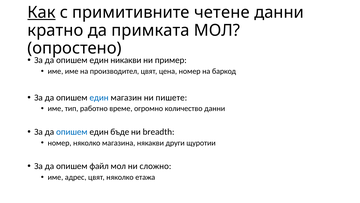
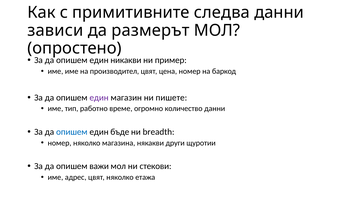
Как underline: present -> none (42, 12)
четене: четене -> следва (222, 12)
кратно: кратно -> зависи (55, 30)
примката: примката -> размерът (150, 30)
един colour: blue -> purple (99, 97)
файл: файл -> важи (99, 166)
сложно: сложно -> стекови (156, 166)
